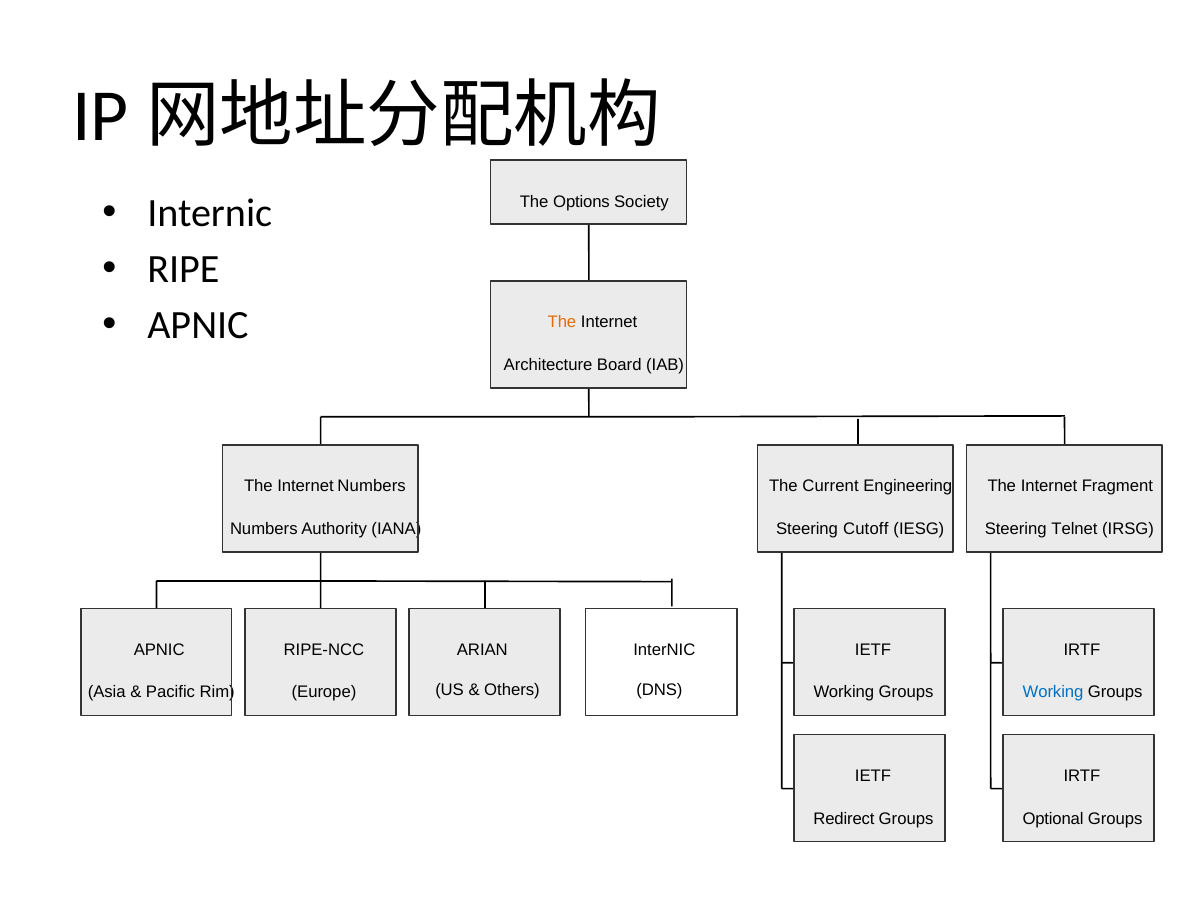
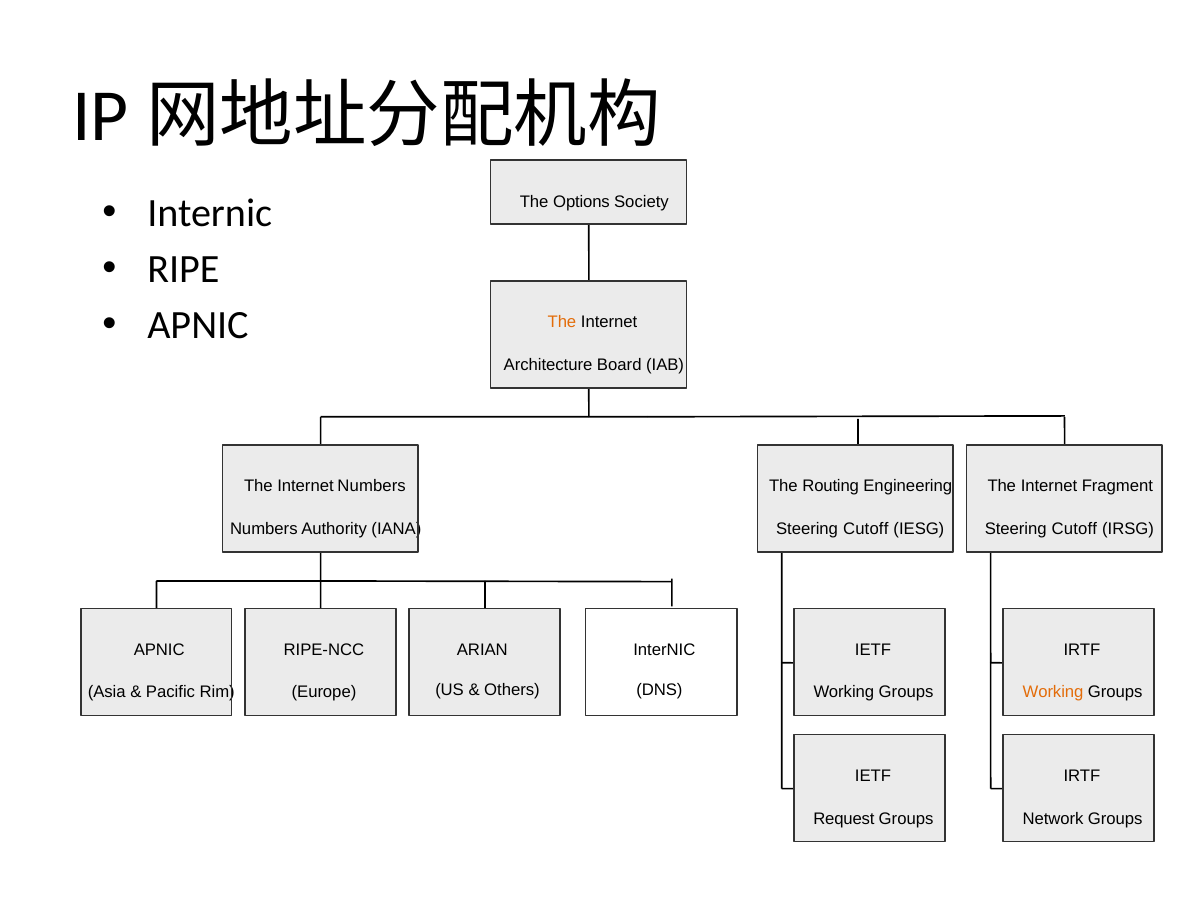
Current: Current -> Routing (831, 486)
Telnet: Telnet -> Cutoff (1074, 529)
Working colour: blue -> orange (1053, 693)
Redirect: Redirect -> Request (844, 819)
Optional: Optional -> Network (1053, 819)
